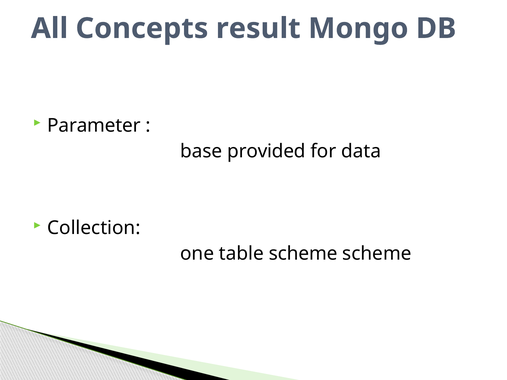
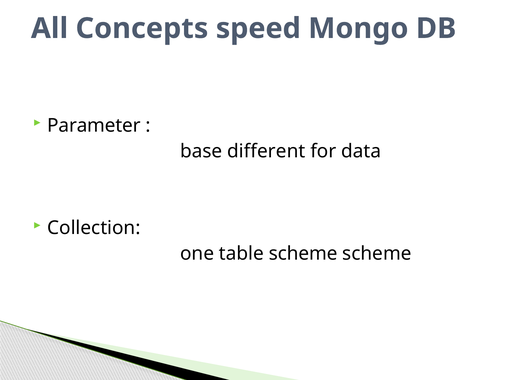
result: result -> speed (258, 28)
provided: provided -> different (266, 151)
